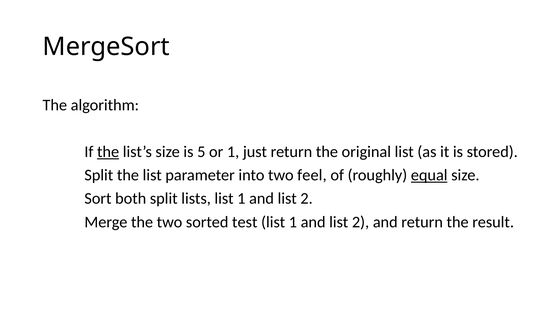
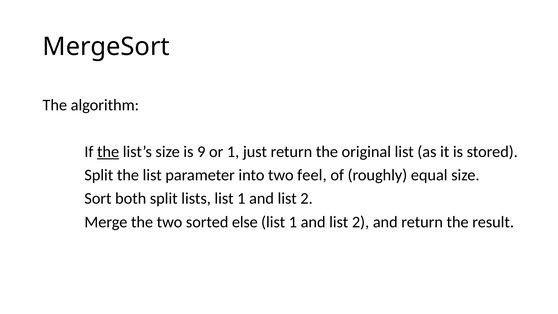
5: 5 -> 9 (201, 152)
equal underline: present -> none (429, 175)
test: test -> else (245, 222)
